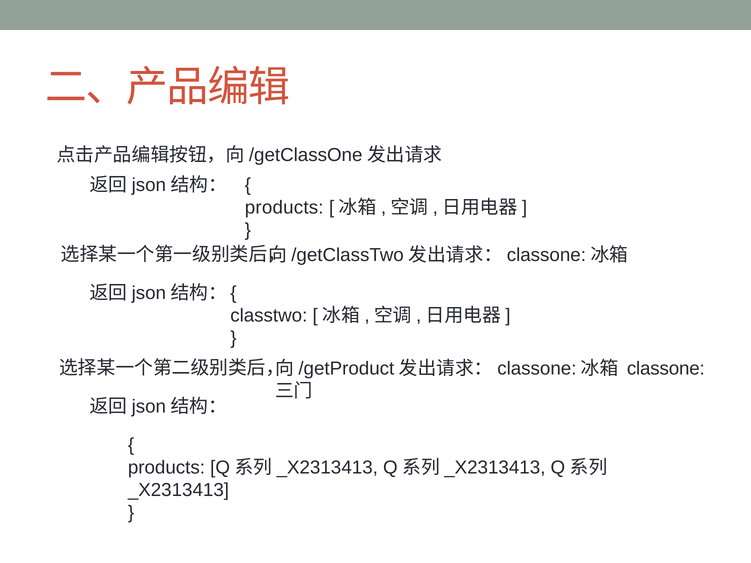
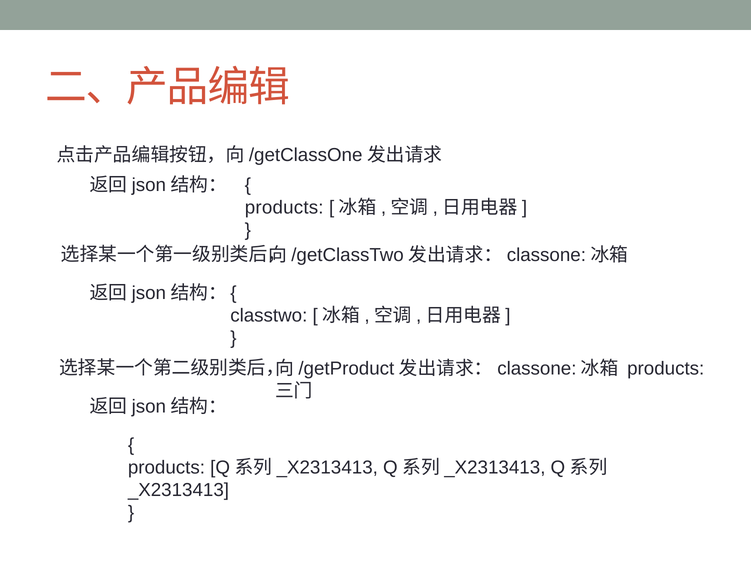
classone: classone -> products (666, 369)
